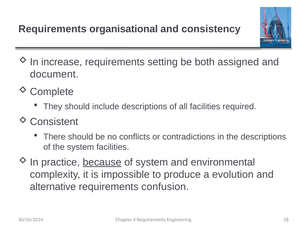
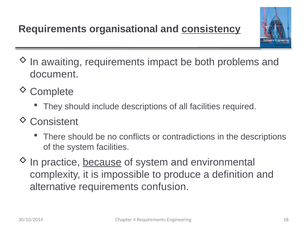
consistency underline: none -> present (211, 29)
increase: increase -> awaiting (62, 62)
setting: setting -> impact (163, 62)
assigned: assigned -> problems (238, 62)
evolution: evolution -> definition (233, 175)
